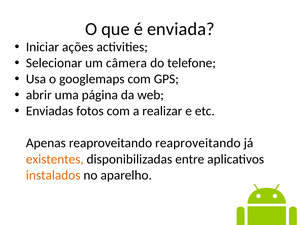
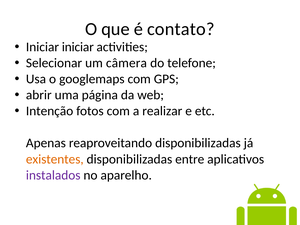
enviada: enviada -> contato (181, 29)
Iniciar ações: ações -> iniciar (78, 47)
Enviadas: Enviadas -> Intenção (50, 111)
reaproveitando reaproveitando: reaproveitando -> disponibilizadas (198, 143)
instalados colour: orange -> purple (53, 175)
